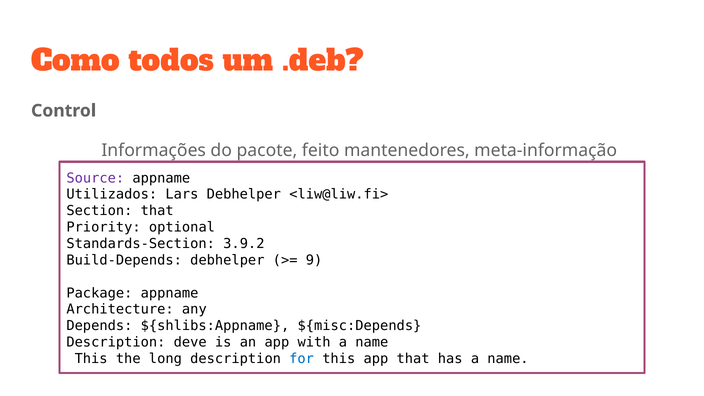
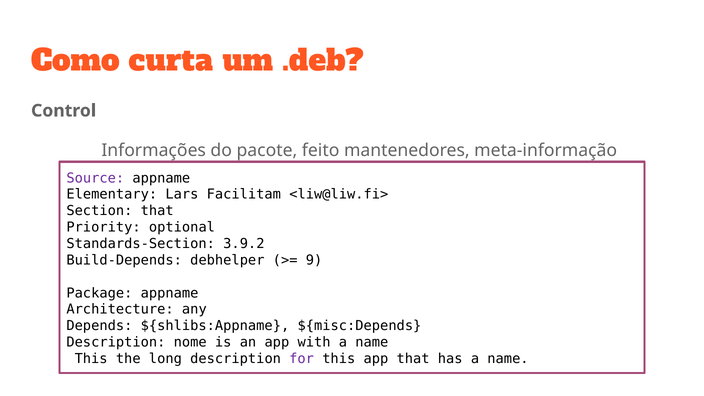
todos: todos -> curta (171, 61)
Utilizados: Utilizados -> Elementary (112, 194)
Lars Debhelper: Debhelper -> Facilitam (244, 194)
deve: deve -> nome (190, 342)
for colour: blue -> purple (302, 359)
